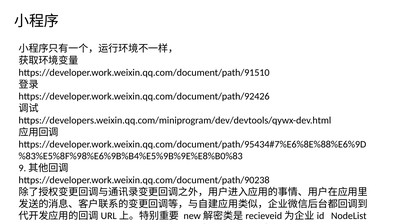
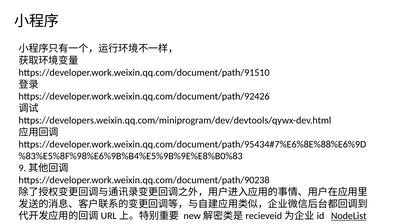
NodeList underline: none -> present (349, 216)
